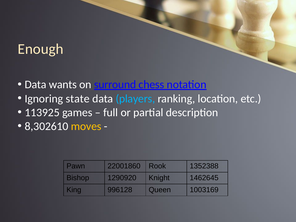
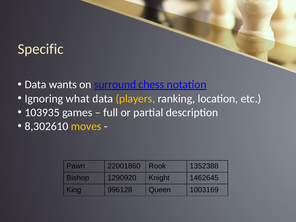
Enough: Enough -> Specific (41, 49)
state: state -> what (78, 99)
players colour: light blue -> yellow (135, 99)
113925: 113925 -> 103935 (42, 112)
